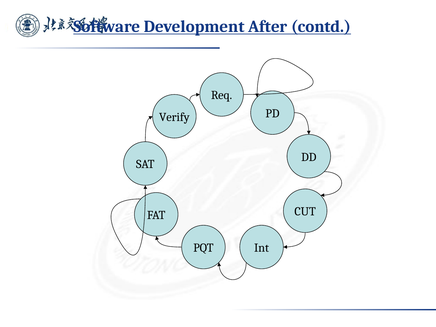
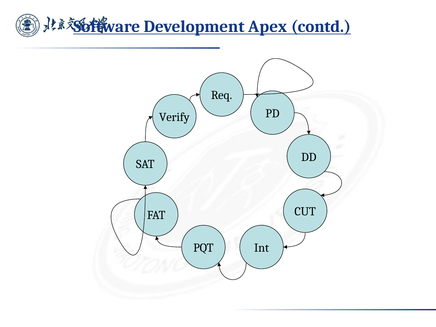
After: After -> Apex (268, 27)
